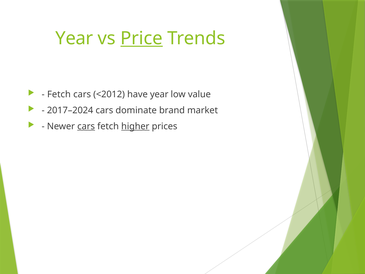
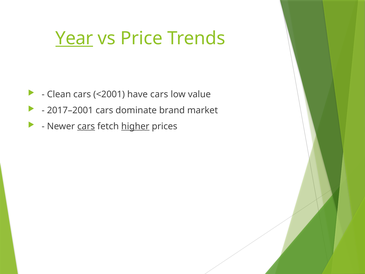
Year underline: none -> present (74, 38)
Price underline: present -> none (142, 38)
Fetch: Fetch -> Clean (59, 94)
<2012: <2012 -> <2001 (109, 94)
have year: year -> cars (159, 94)
2017–2024: 2017–2024 -> 2017–2001 (70, 110)
